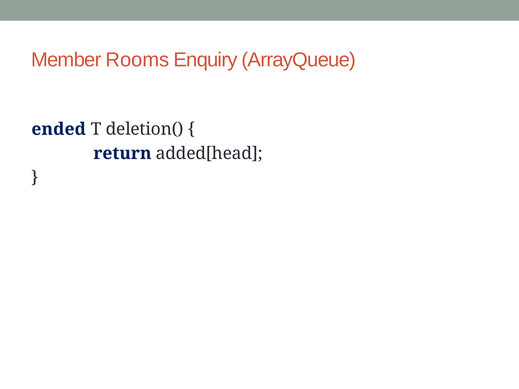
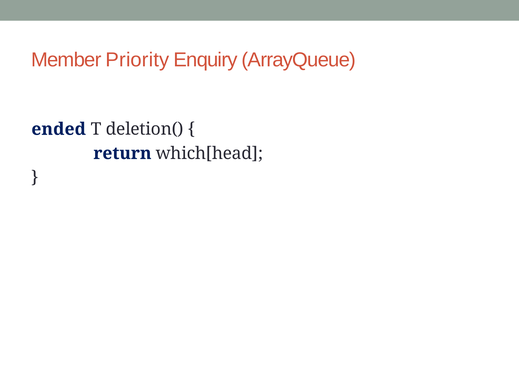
Rooms: Rooms -> Priority (137, 60)
added[head: added[head -> which[head (209, 153)
